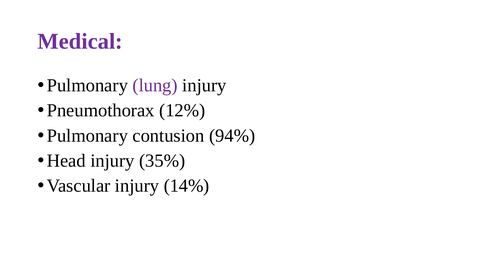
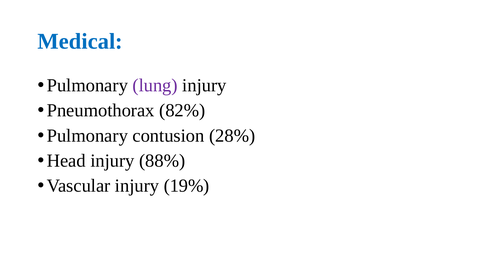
Medical colour: purple -> blue (80, 41)
12%: 12% -> 82% (182, 111)
94%: 94% -> 28% (232, 136)
35%: 35% -> 88% (162, 161)
14%: 14% -> 19% (187, 186)
